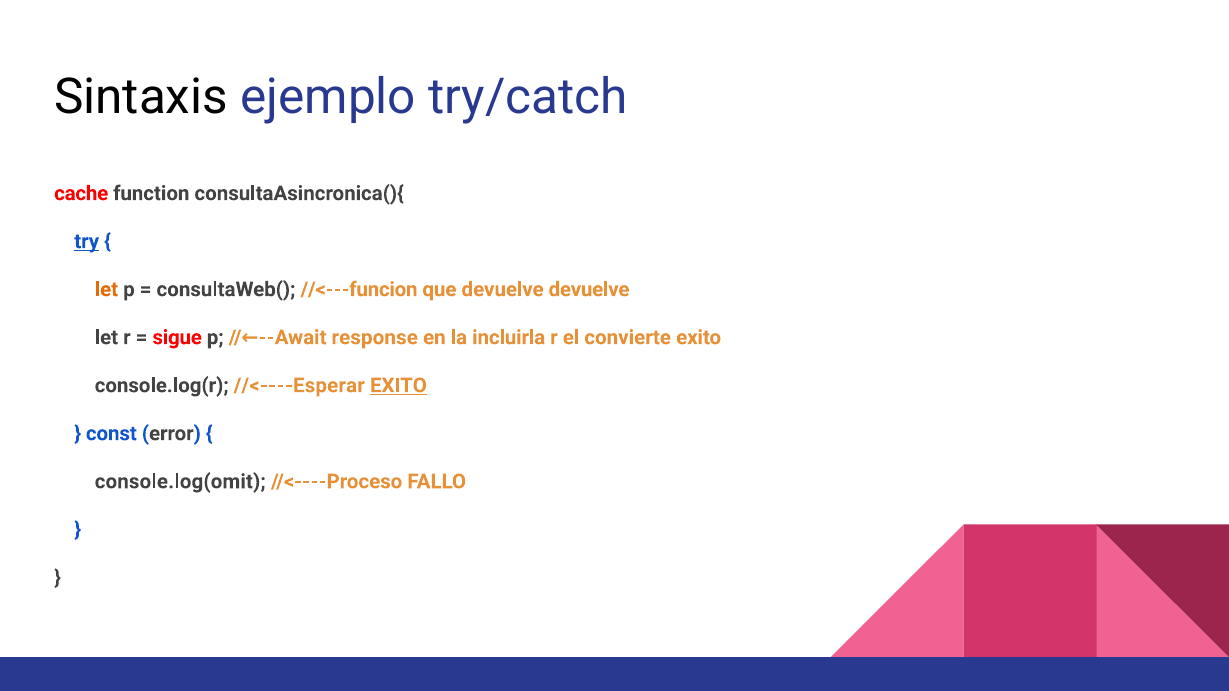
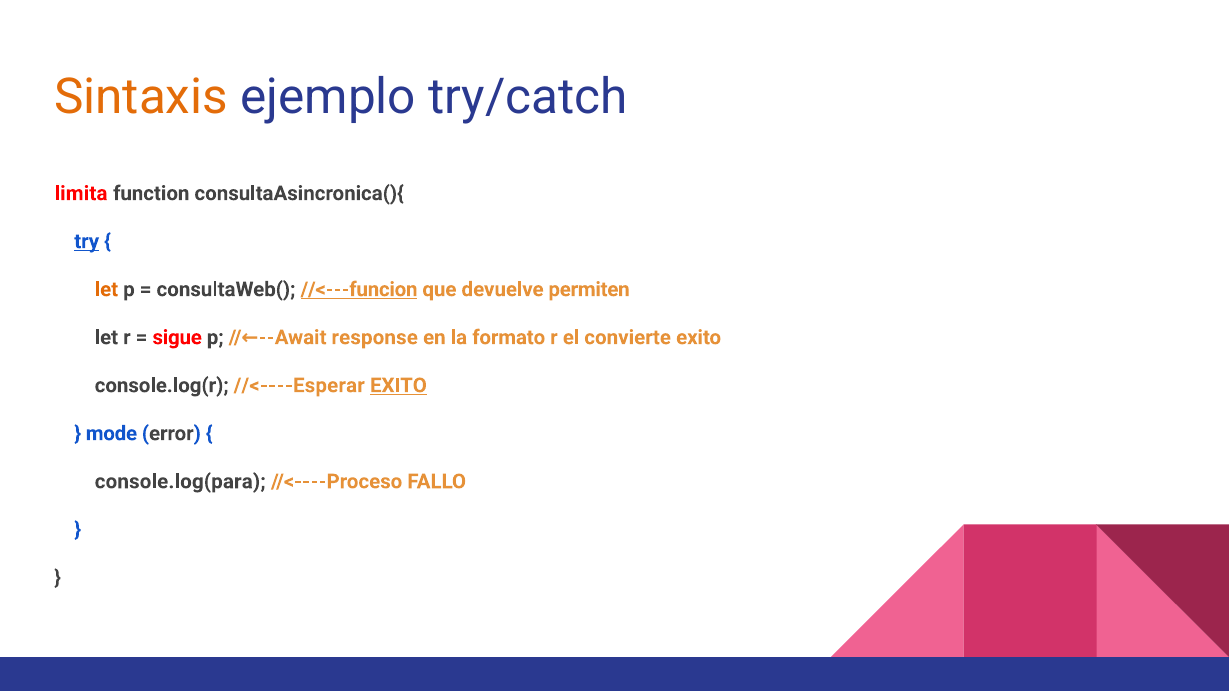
Sintaxis colour: black -> orange (141, 97)
cache: cache -> limita (81, 193)
//<---funcion underline: none -> present (359, 290)
devuelve devuelve: devuelve -> permiten (589, 290)
incluirla: incluirla -> formato (509, 338)
const: const -> mode (111, 434)
console.log(omit: console.log(omit -> console.log(para (180, 482)
